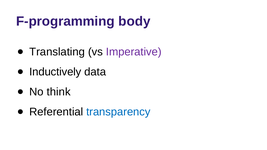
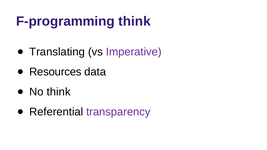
F-programming body: body -> think (134, 21)
Inductively: Inductively -> Resources (55, 72)
transparency colour: blue -> purple (118, 112)
